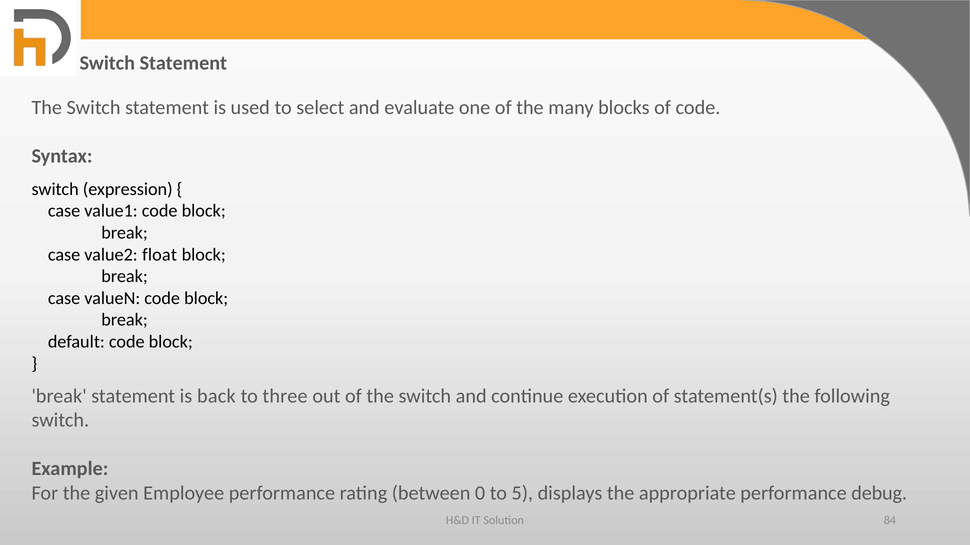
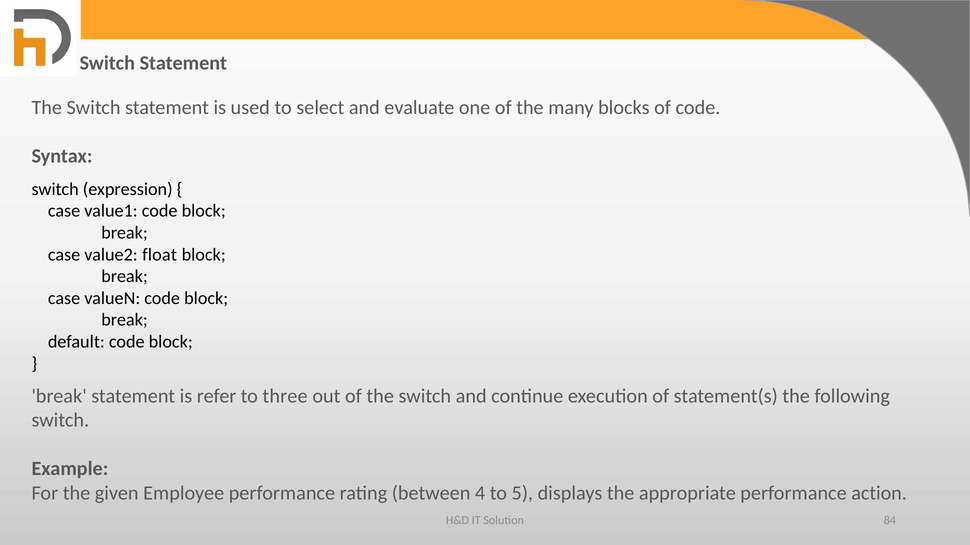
back: back -> refer (217, 396)
0: 0 -> 4 (480, 493)
debug: debug -> action (879, 493)
